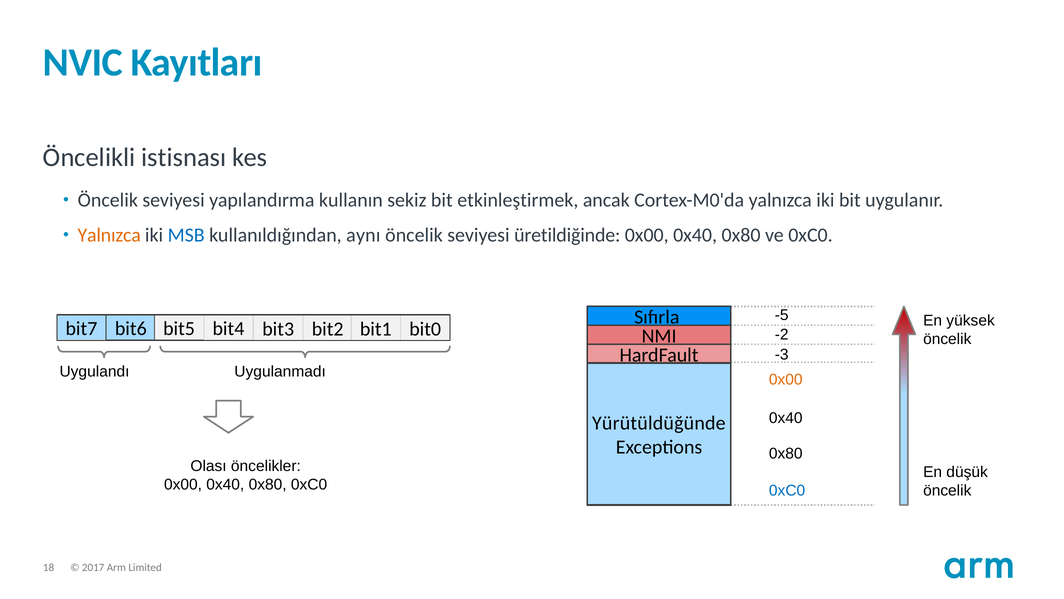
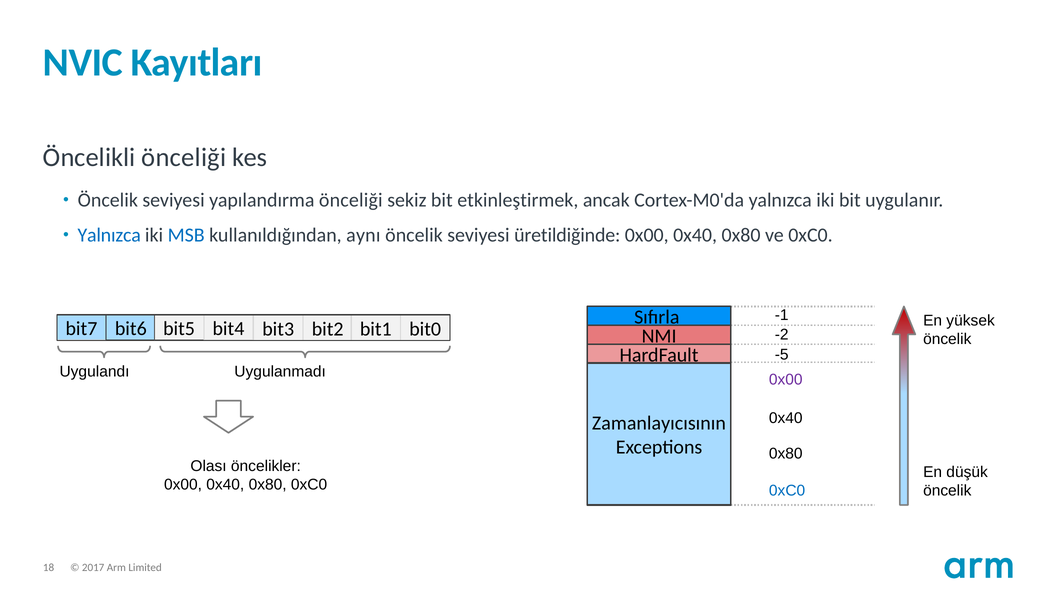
Öncelikli istisnası: istisnası -> önceliği (184, 157)
yapılandırma kullanın: kullanın -> önceliği (351, 200)
Yalnızca colour: orange -> blue (109, 235)
-5: -5 -> -1 (782, 315)
-3: -3 -> -5 (782, 354)
0x00 colour: orange -> purple (786, 379)
Yürütüldüğünde: Yürütüldüğünde -> Zamanlayıcısının (659, 423)
